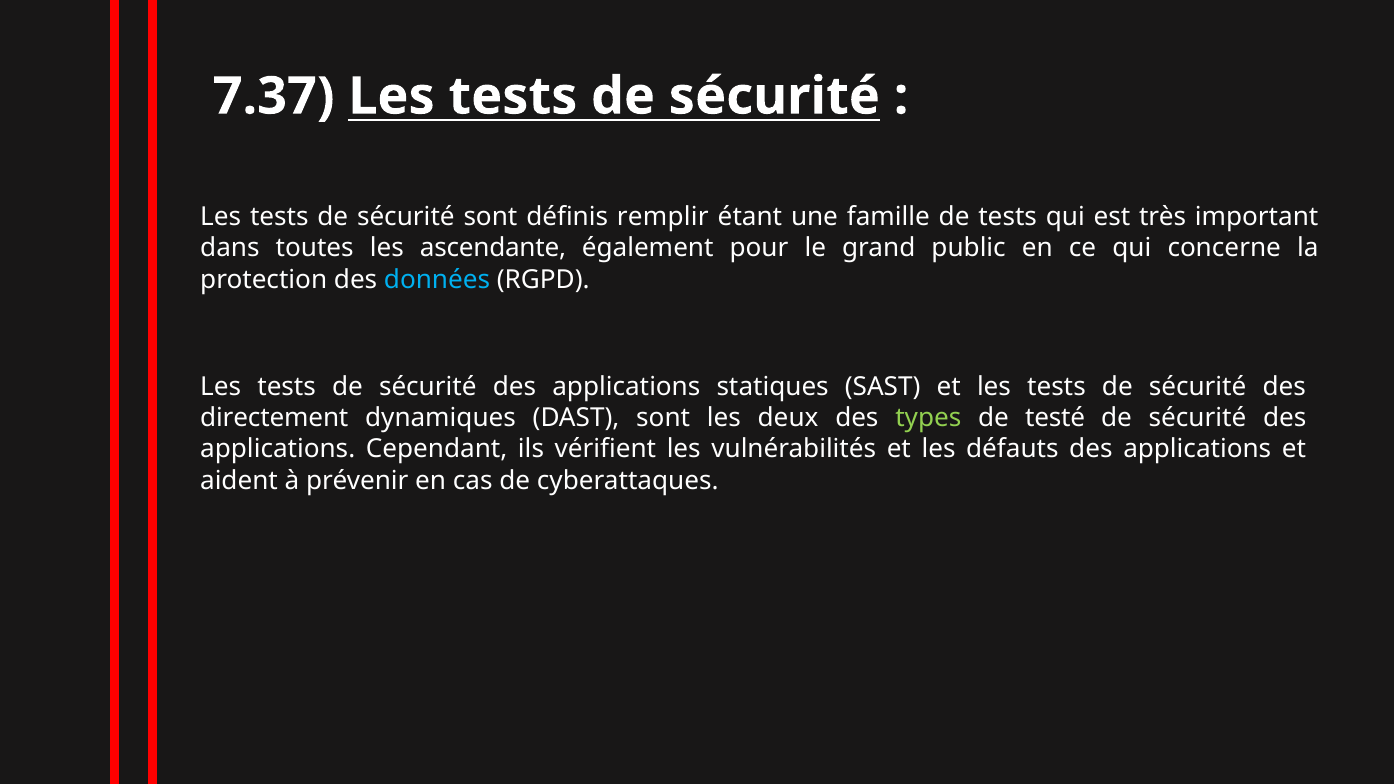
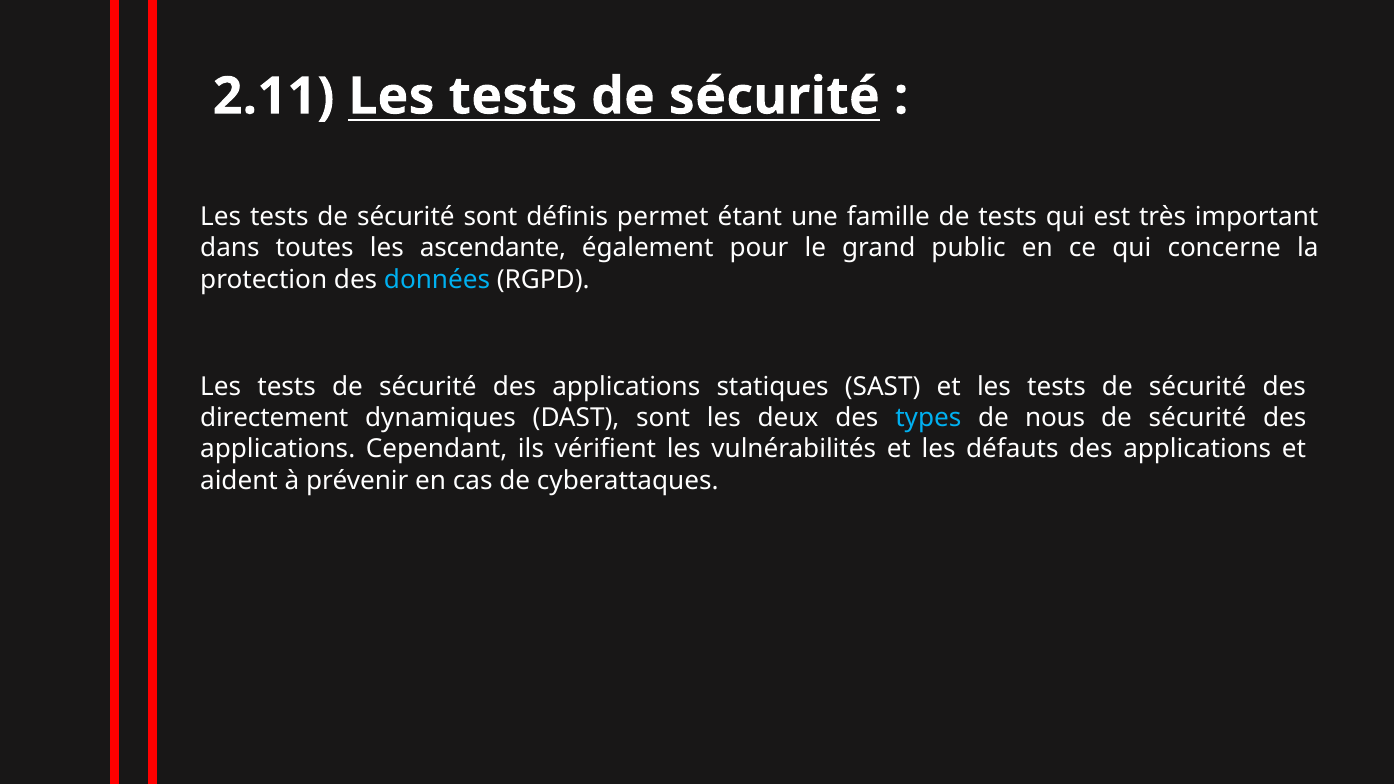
7.37: 7.37 -> 2.11 (274, 96)
remplir: remplir -> permet (663, 217)
types colour: light green -> light blue (928, 418)
testé: testé -> nous (1055, 418)
